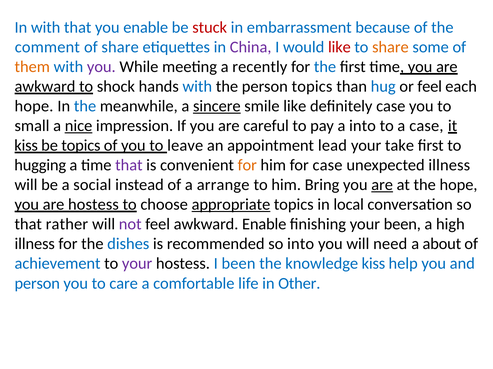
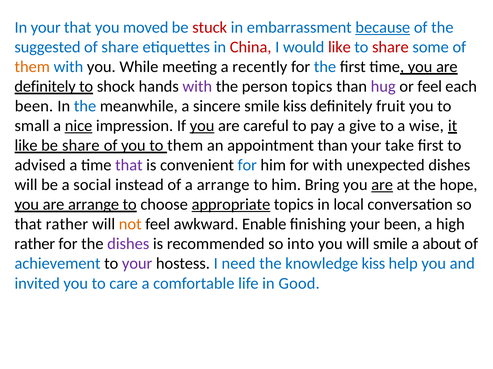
In with: with -> your (46, 27)
you enable: enable -> moved (146, 27)
because underline: none -> present (383, 27)
comment: comment -> suggested (48, 47)
China colour: purple -> red (251, 47)
share colour: orange -> red (390, 47)
you colour: purple -> black (101, 67)
awkward: awkward -> definitely (45, 87)
with colour: blue -> purple (197, 87)
hug colour: blue -> purple (383, 87)
hope: hope -> been (34, 106)
sincere underline: present -> none (217, 106)
smile like: like -> kiss (295, 106)
definitely case: case -> fruit (391, 106)
you underline: none -> present (202, 126)
a into: into -> give (363, 126)
a case: case -> wise (426, 126)
kiss: kiss -> like (26, 146)
be topics: topics -> share (81, 146)
to leave: leave -> them (185, 146)
appointment lead: lead -> than (333, 146)
hugging: hugging -> advised (40, 166)
for colour: orange -> blue (247, 166)
for case: case -> with (328, 166)
unexpected illness: illness -> dishes (449, 166)
are hostess: hostess -> arrange (94, 205)
not colour: purple -> orange (130, 225)
illness: illness -> rather (35, 244)
dishes colour: blue -> purple (128, 244)
will need: need -> smile (390, 244)
I been: been -> need (239, 264)
person: person -> invited (37, 284)
Other: Other -> Good (299, 284)
